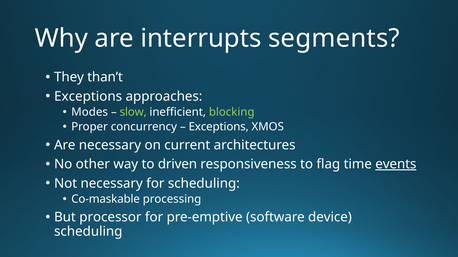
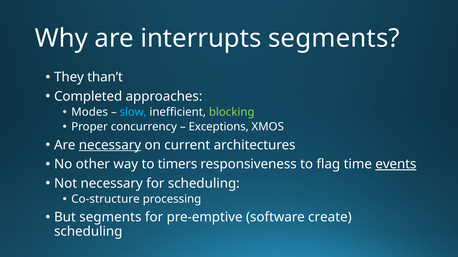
Exceptions: Exceptions -> Completed (88, 97)
slow colour: light green -> light blue (133, 112)
necessary underline: none -> present (110, 145)
driven: driven -> timers (177, 165)
Co-maskable: Co-maskable -> Co-structure (105, 200)
But processor: processor -> segments (110, 218)
device: device -> create (330, 218)
